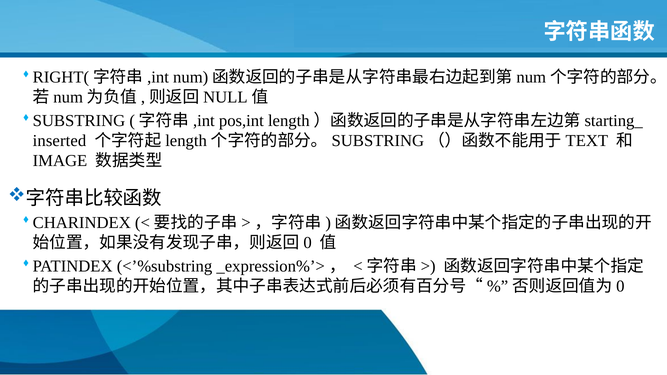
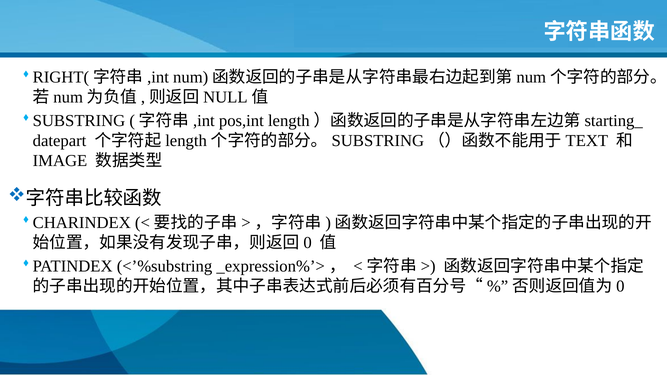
inserted: inserted -> datepart (60, 141)
